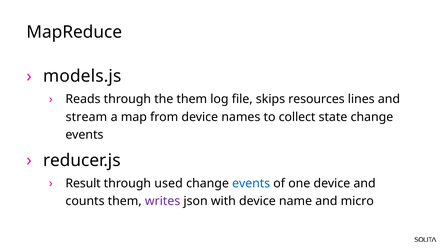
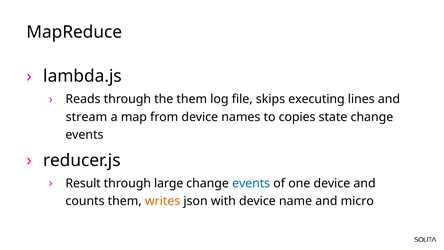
models.js: models.js -> lambda.js (83, 76)
resources: resources -> executing (316, 99)
collect: collect -> copies (297, 117)
used: used -> large (169, 183)
writes colour: purple -> orange (163, 201)
